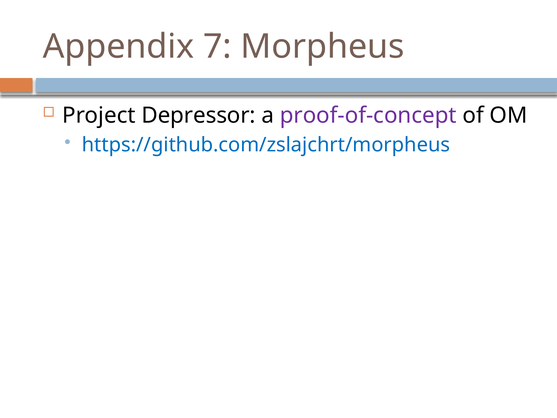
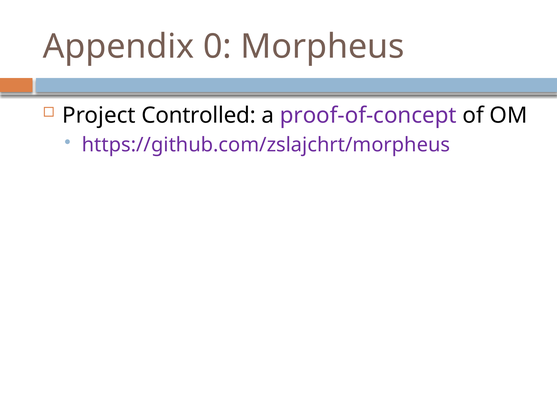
7: 7 -> 0 (217, 46)
Depressor: Depressor -> Controlled (199, 115)
https://github.com/zslajchrt/morpheus colour: blue -> purple (266, 145)
